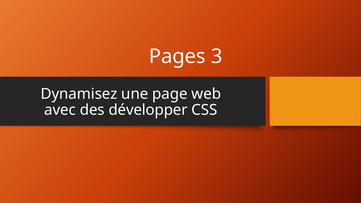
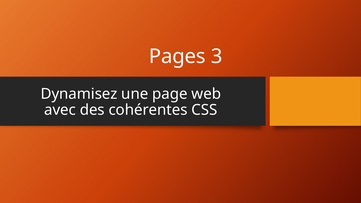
développer: développer -> cohérentes (148, 110)
